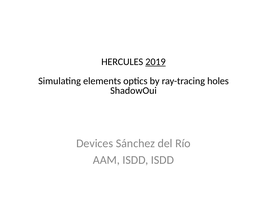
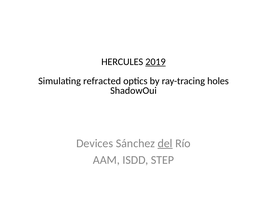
elements: elements -> refracted (102, 81)
del underline: none -> present (165, 144)
ISDD ISDD: ISDD -> STEP (162, 160)
